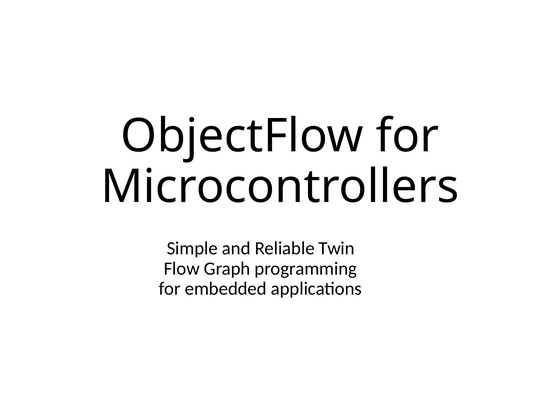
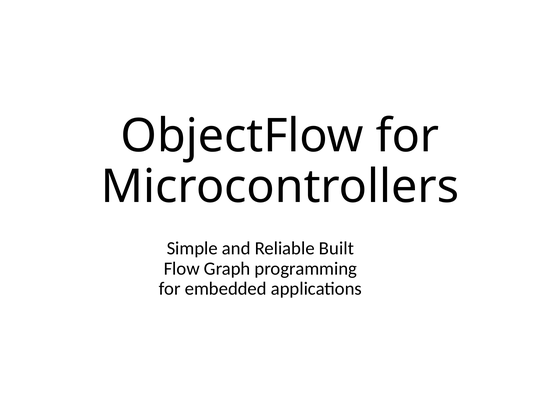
Twin: Twin -> Built (336, 248)
